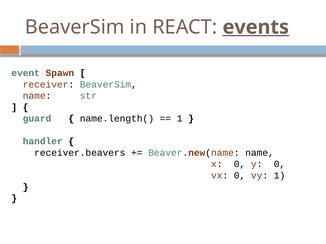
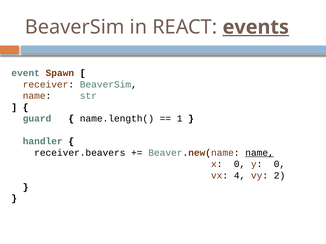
name underline: none -> present (260, 153)
vx 0: 0 -> 4 (240, 176)
vy 1: 1 -> 2 (280, 176)
